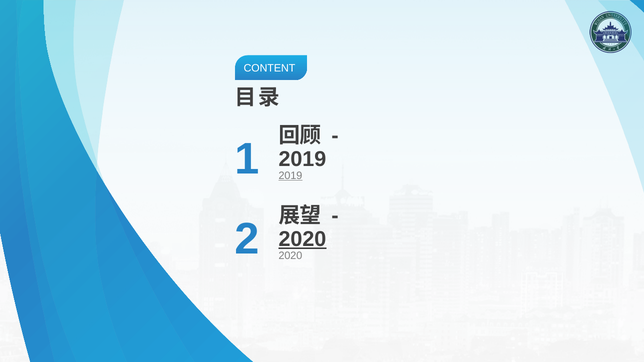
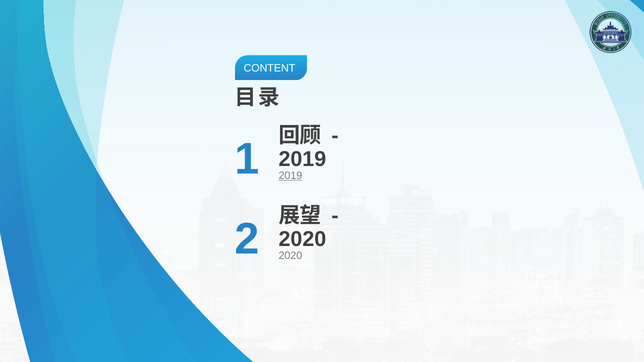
2020 underline: present -> none (302, 239)
